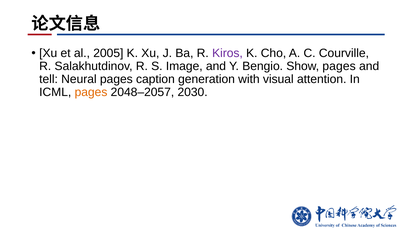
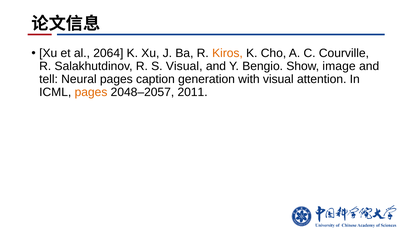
2005: 2005 -> 2064 (108, 53)
Kiros colour: purple -> orange (227, 53)
S Image: Image -> Visual (184, 66)
Show pages: pages -> image (339, 66)
2030: 2030 -> 2011 (193, 92)
